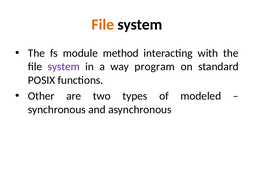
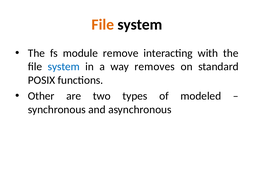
method: method -> remove (121, 53)
system colour: purple -> blue (64, 67)
program: program -> removes (155, 67)
